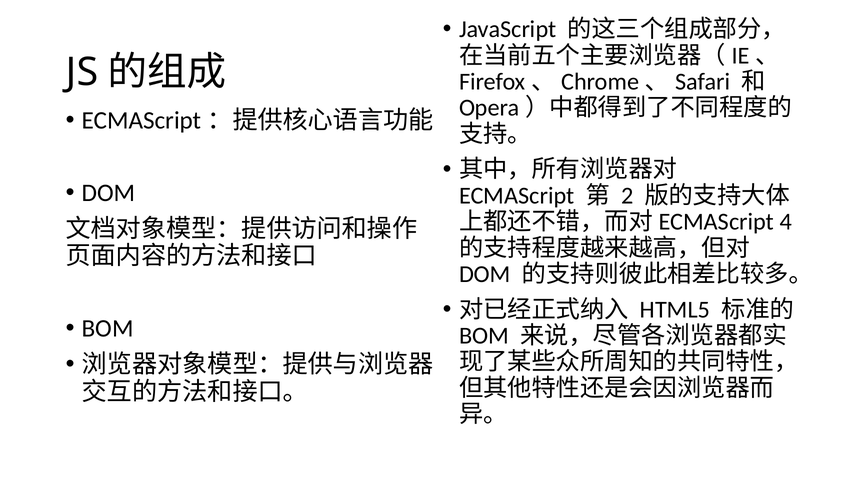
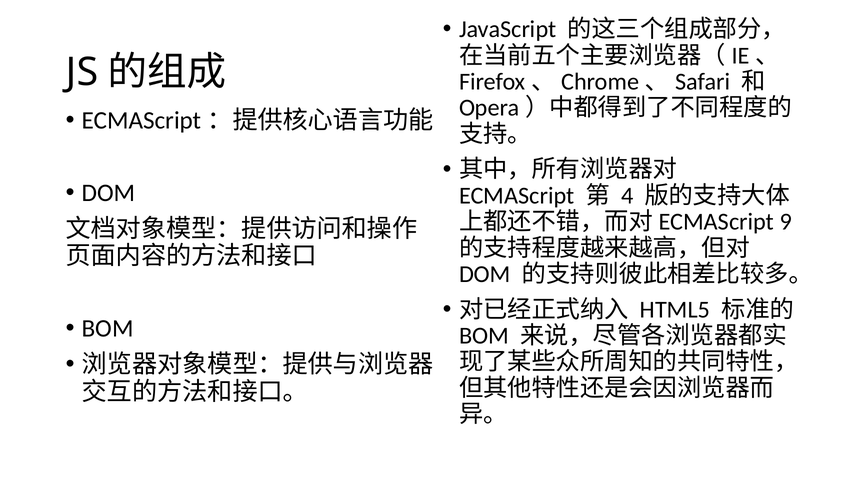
2: 2 -> 4 (627, 196)
4: 4 -> 9 (786, 222)
